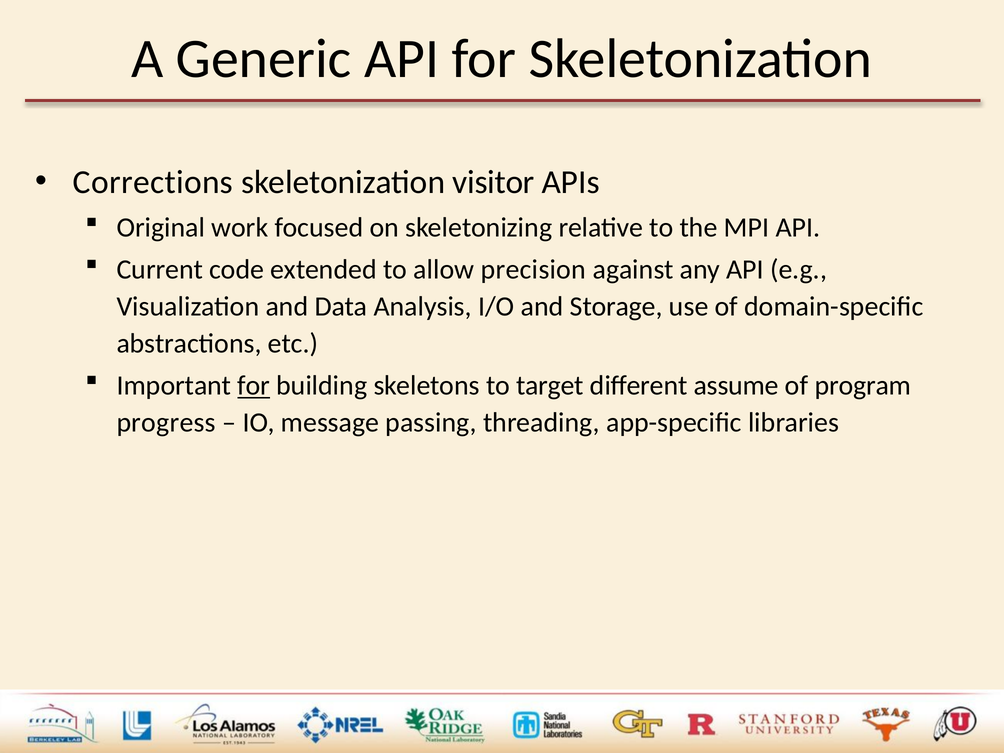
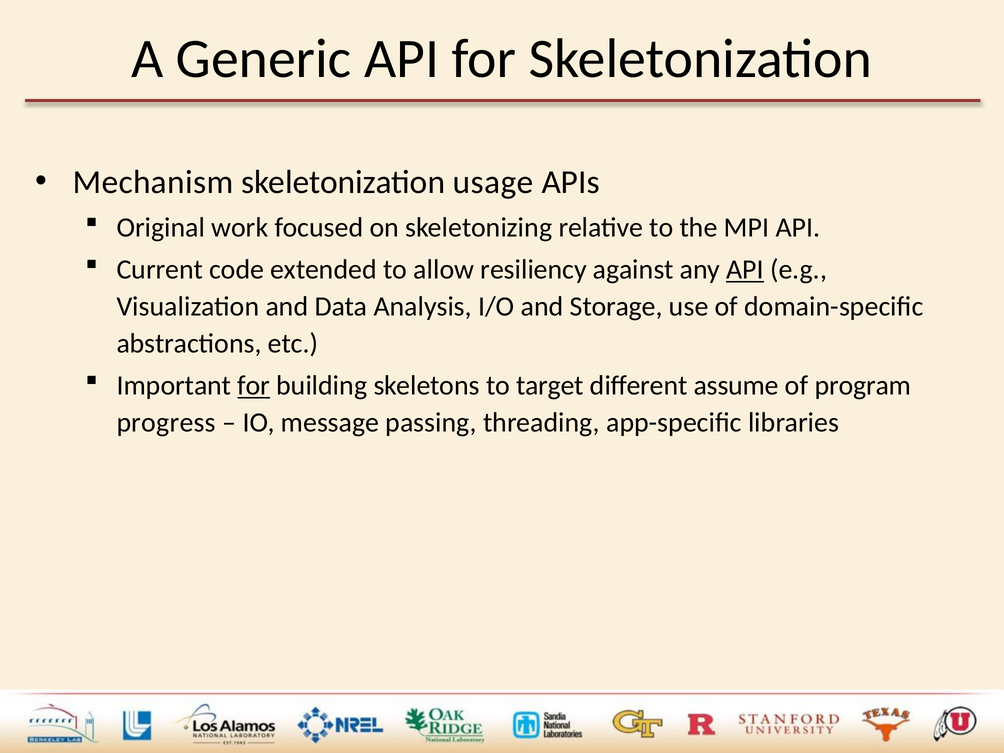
Corrections: Corrections -> Mechanism (153, 182)
visitor: visitor -> usage (493, 182)
precision: precision -> resiliency (534, 270)
API underline: none -> present (745, 270)
